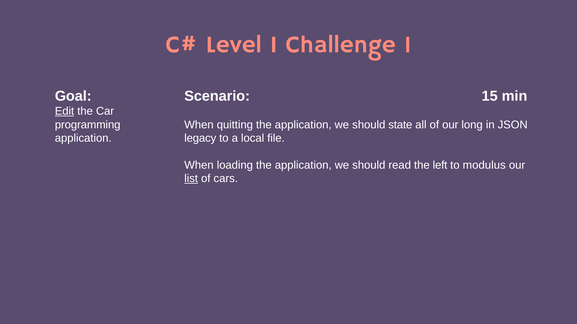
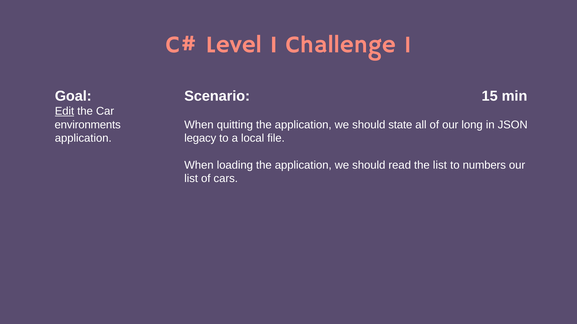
programming: programming -> environments (88, 125)
the left: left -> list (440, 165)
modulus: modulus -> numbers (484, 165)
list underline: present -> none (191, 179)
